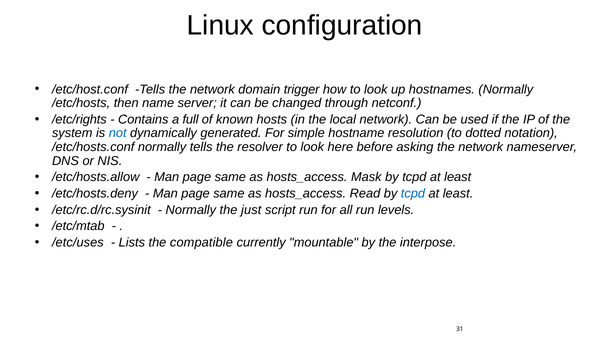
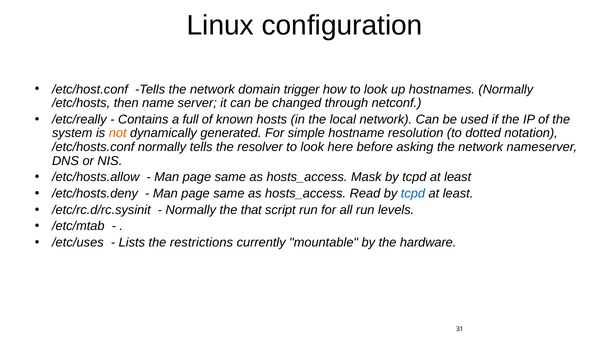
/etc/rights: /etc/rights -> /etc/really (79, 119)
not colour: blue -> orange (118, 133)
just: just -> that (251, 210)
compatible: compatible -> restrictions (201, 242)
interpose: interpose -> hardware (428, 242)
